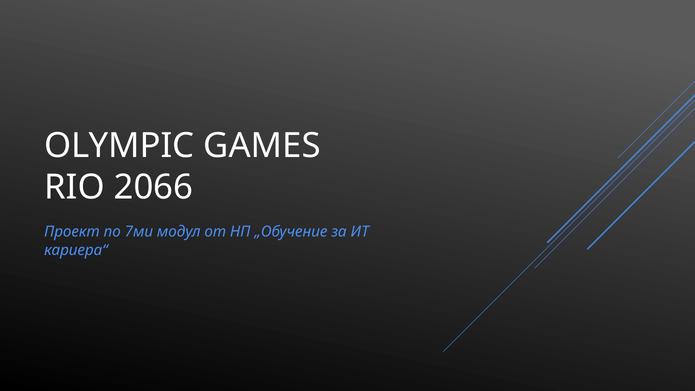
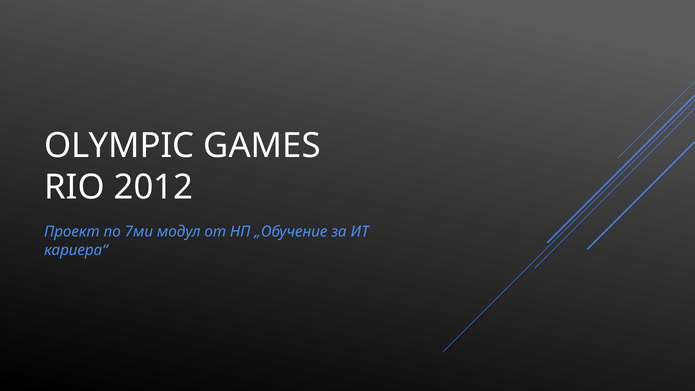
2066: 2066 -> 2012 (153, 187)
